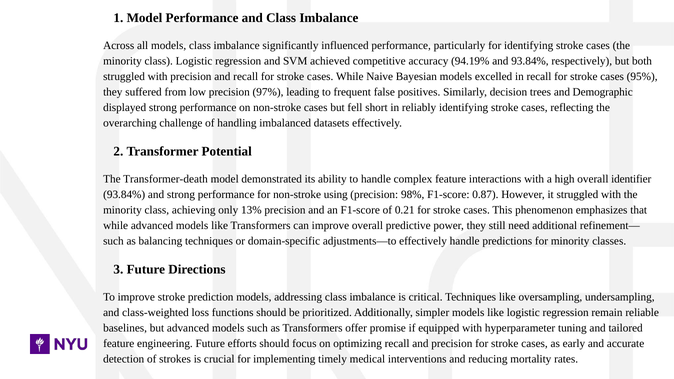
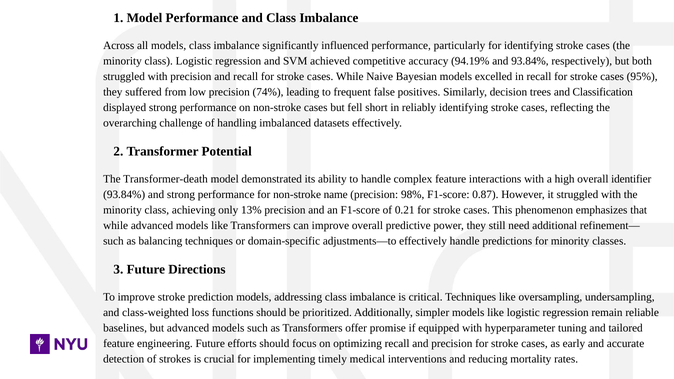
97%: 97% -> 74% (268, 92)
Demographic: Demographic -> Classification (603, 92)
using: using -> name (336, 195)
